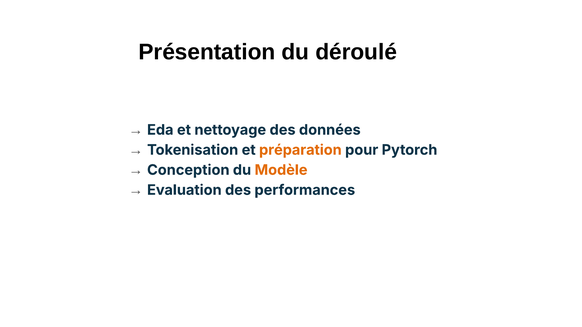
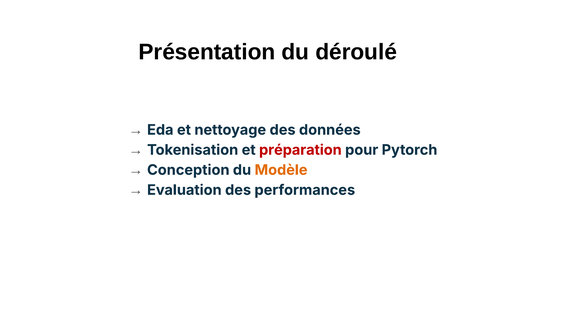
préparation colour: orange -> red (300, 150)
